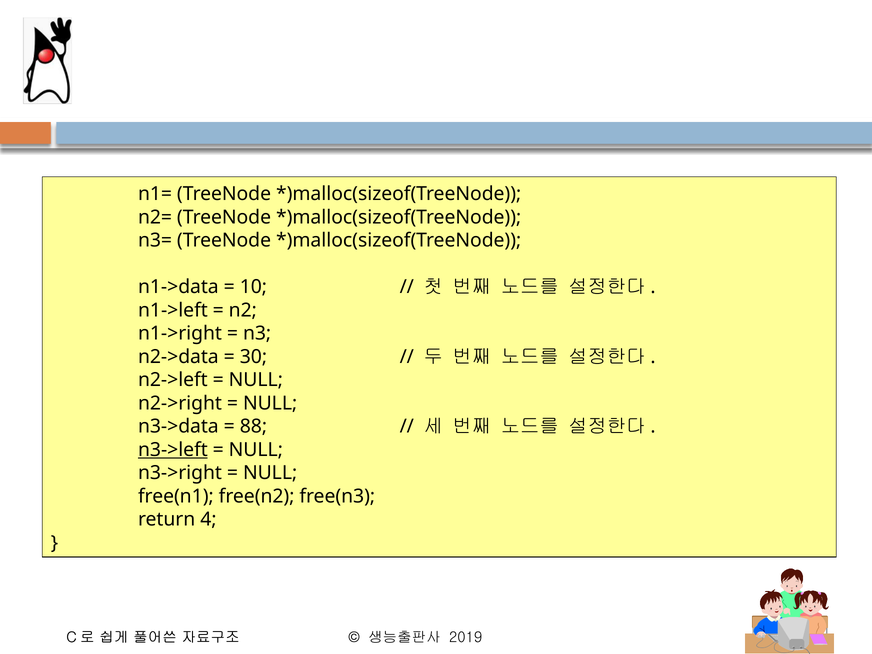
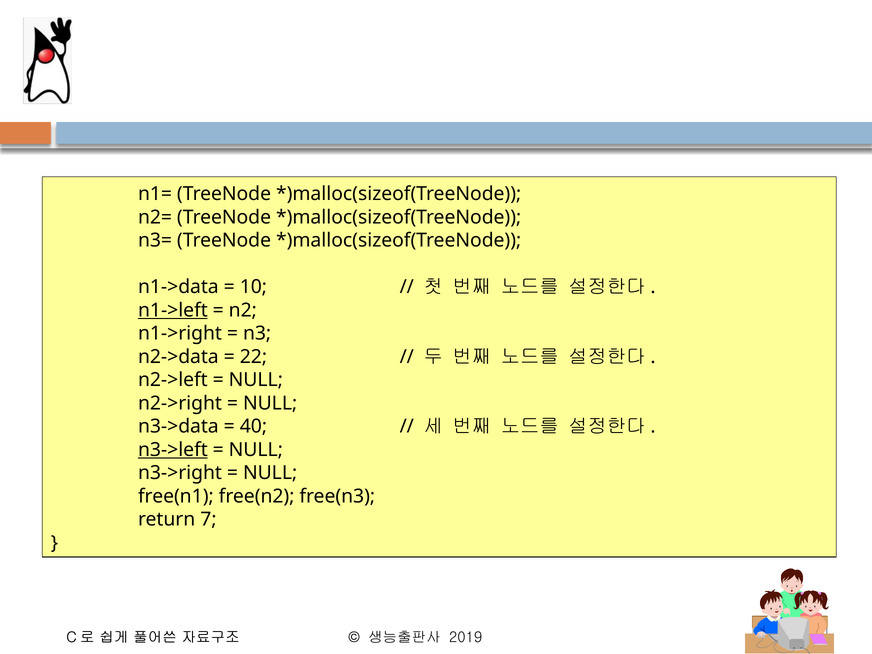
n1->left underline: none -> present (173, 310)
30: 30 -> 22 (253, 357)
88: 88 -> 40 (253, 426)
4: 4 -> 7 (208, 519)
